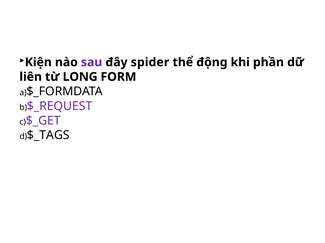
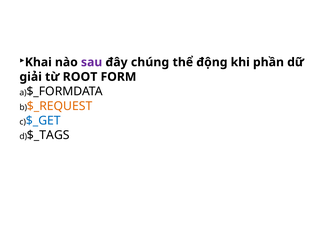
Kiện: Kiện -> Khai (38, 62)
spider: spider -> chúng (150, 62)
liên: liên -> giải (31, 77)
LONG: LONG -> ROOT (80, 77)
$_REQUEST colour: purple -> orange (60, 106)
$_GET colour: purple -> blue (43, 121)
